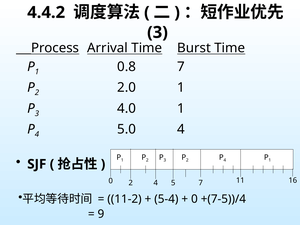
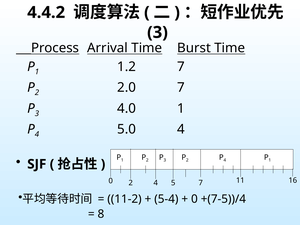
0.8: 0.8 -> 1.2 (127, 67)
2.0 1: 1 -> 7 (181, 87)
9: 9 -> 8 (101, 214)
